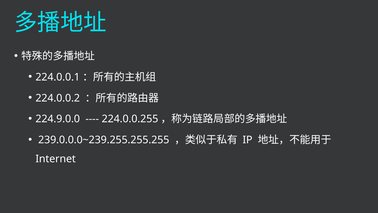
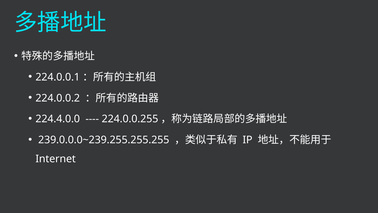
224.9.0.0: 224.9.0.0 -> 224.4.0.0 (58, 119)
